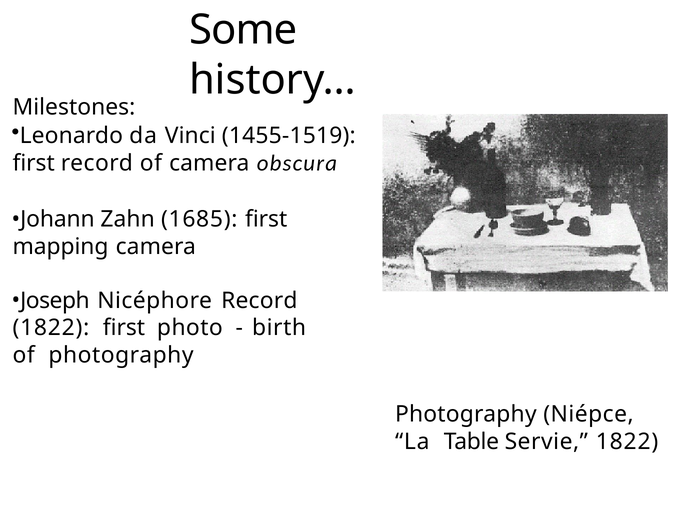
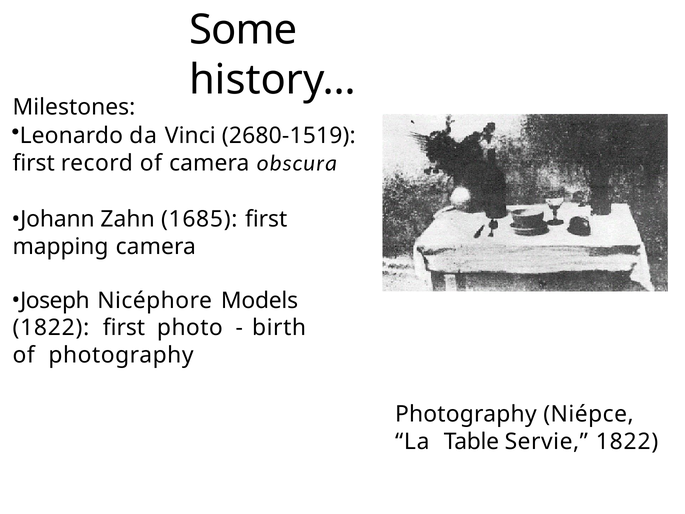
1455-1519: 1455-1519 -> 2680-1519 (289, 136)
Nicéphore Record: Record -> Models (260, 300)
